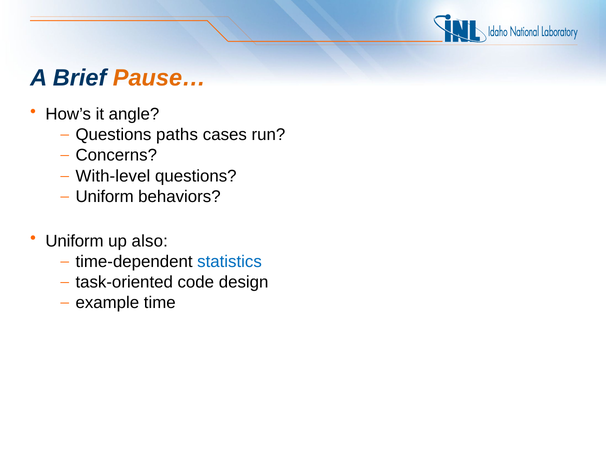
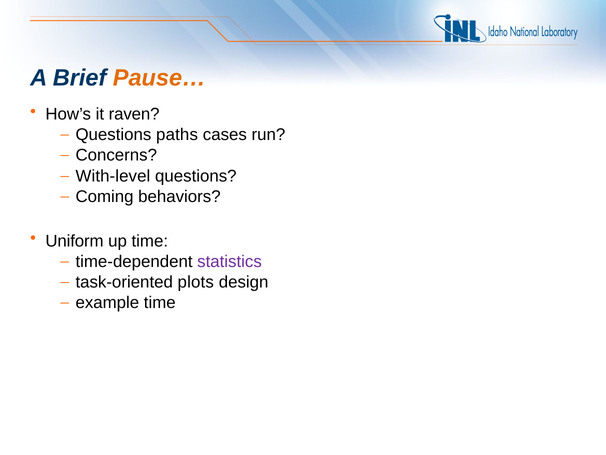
angle: angle -> raven (134, 114)
Uniform: Uniform -> Coming (105, 196)
up also: also -> time (150, 241)
statistics colour: blue -> purple (230, 261)
code: code -> plots (196, 282)
